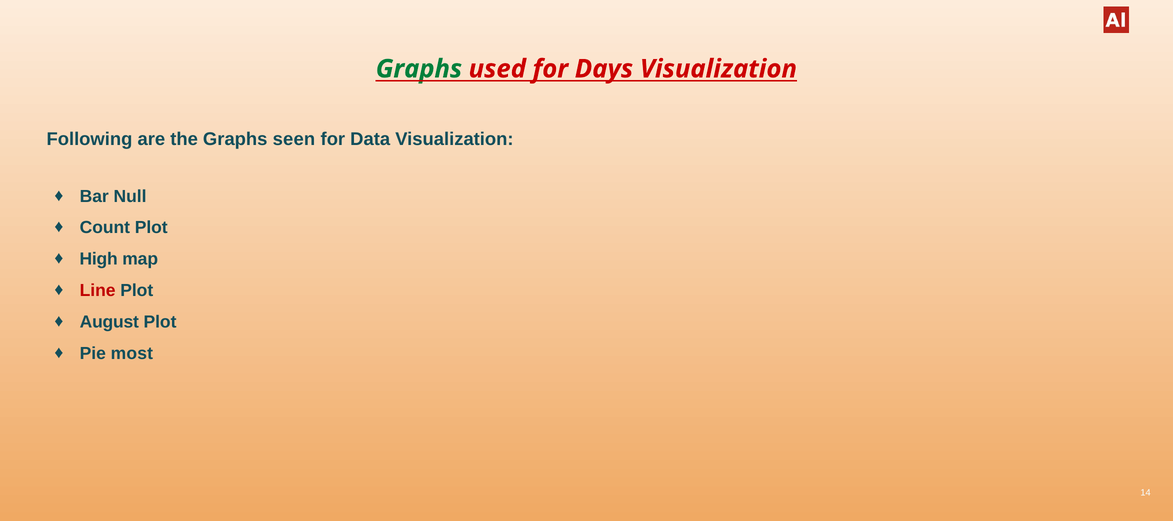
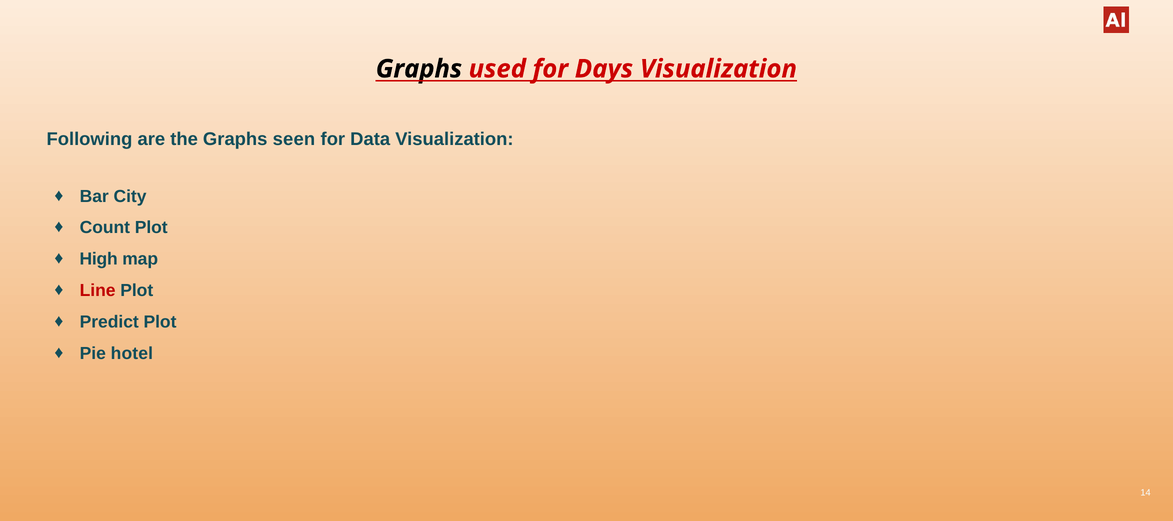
Graphs colour: green -> black (419, 69)
Null: Null -> City (130, 196)
August: August -> Predict (109, 322)
most: most -> hotel (132, 354)
